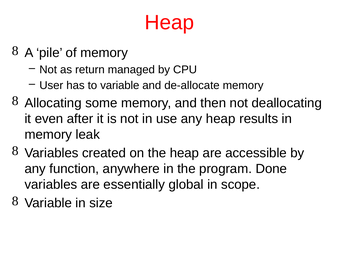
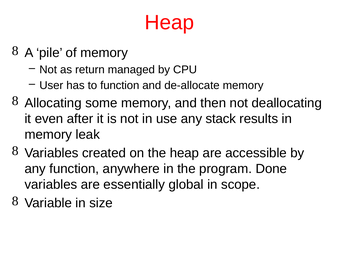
to variable: variable -> function (120, 86)
any heap: heap -> stack (221, 119)
